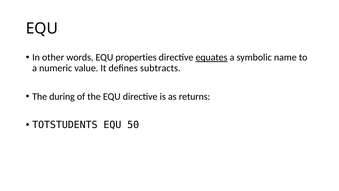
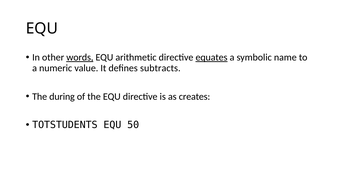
words underline: none -> present (80, 57)
properties: properties -> arithmetic (136, 57)
returns: returns -> creates (194, 96)
